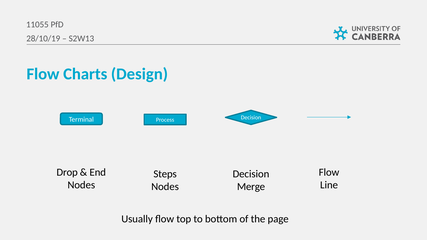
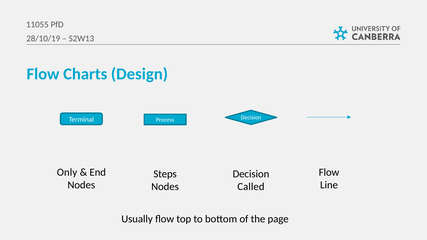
Drop: Drop -> Only (67, 172)
Merge: Merge -> Called (251, 187)
